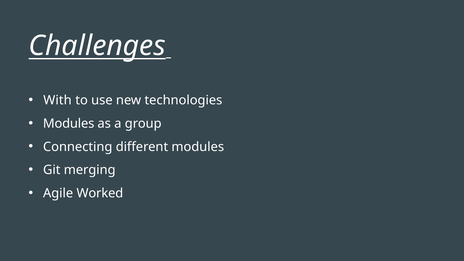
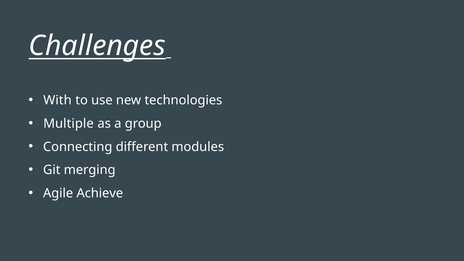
Modules: Modules -> Multiple (69, 124)
Worked: Worked -> Achieve (100, 193)
